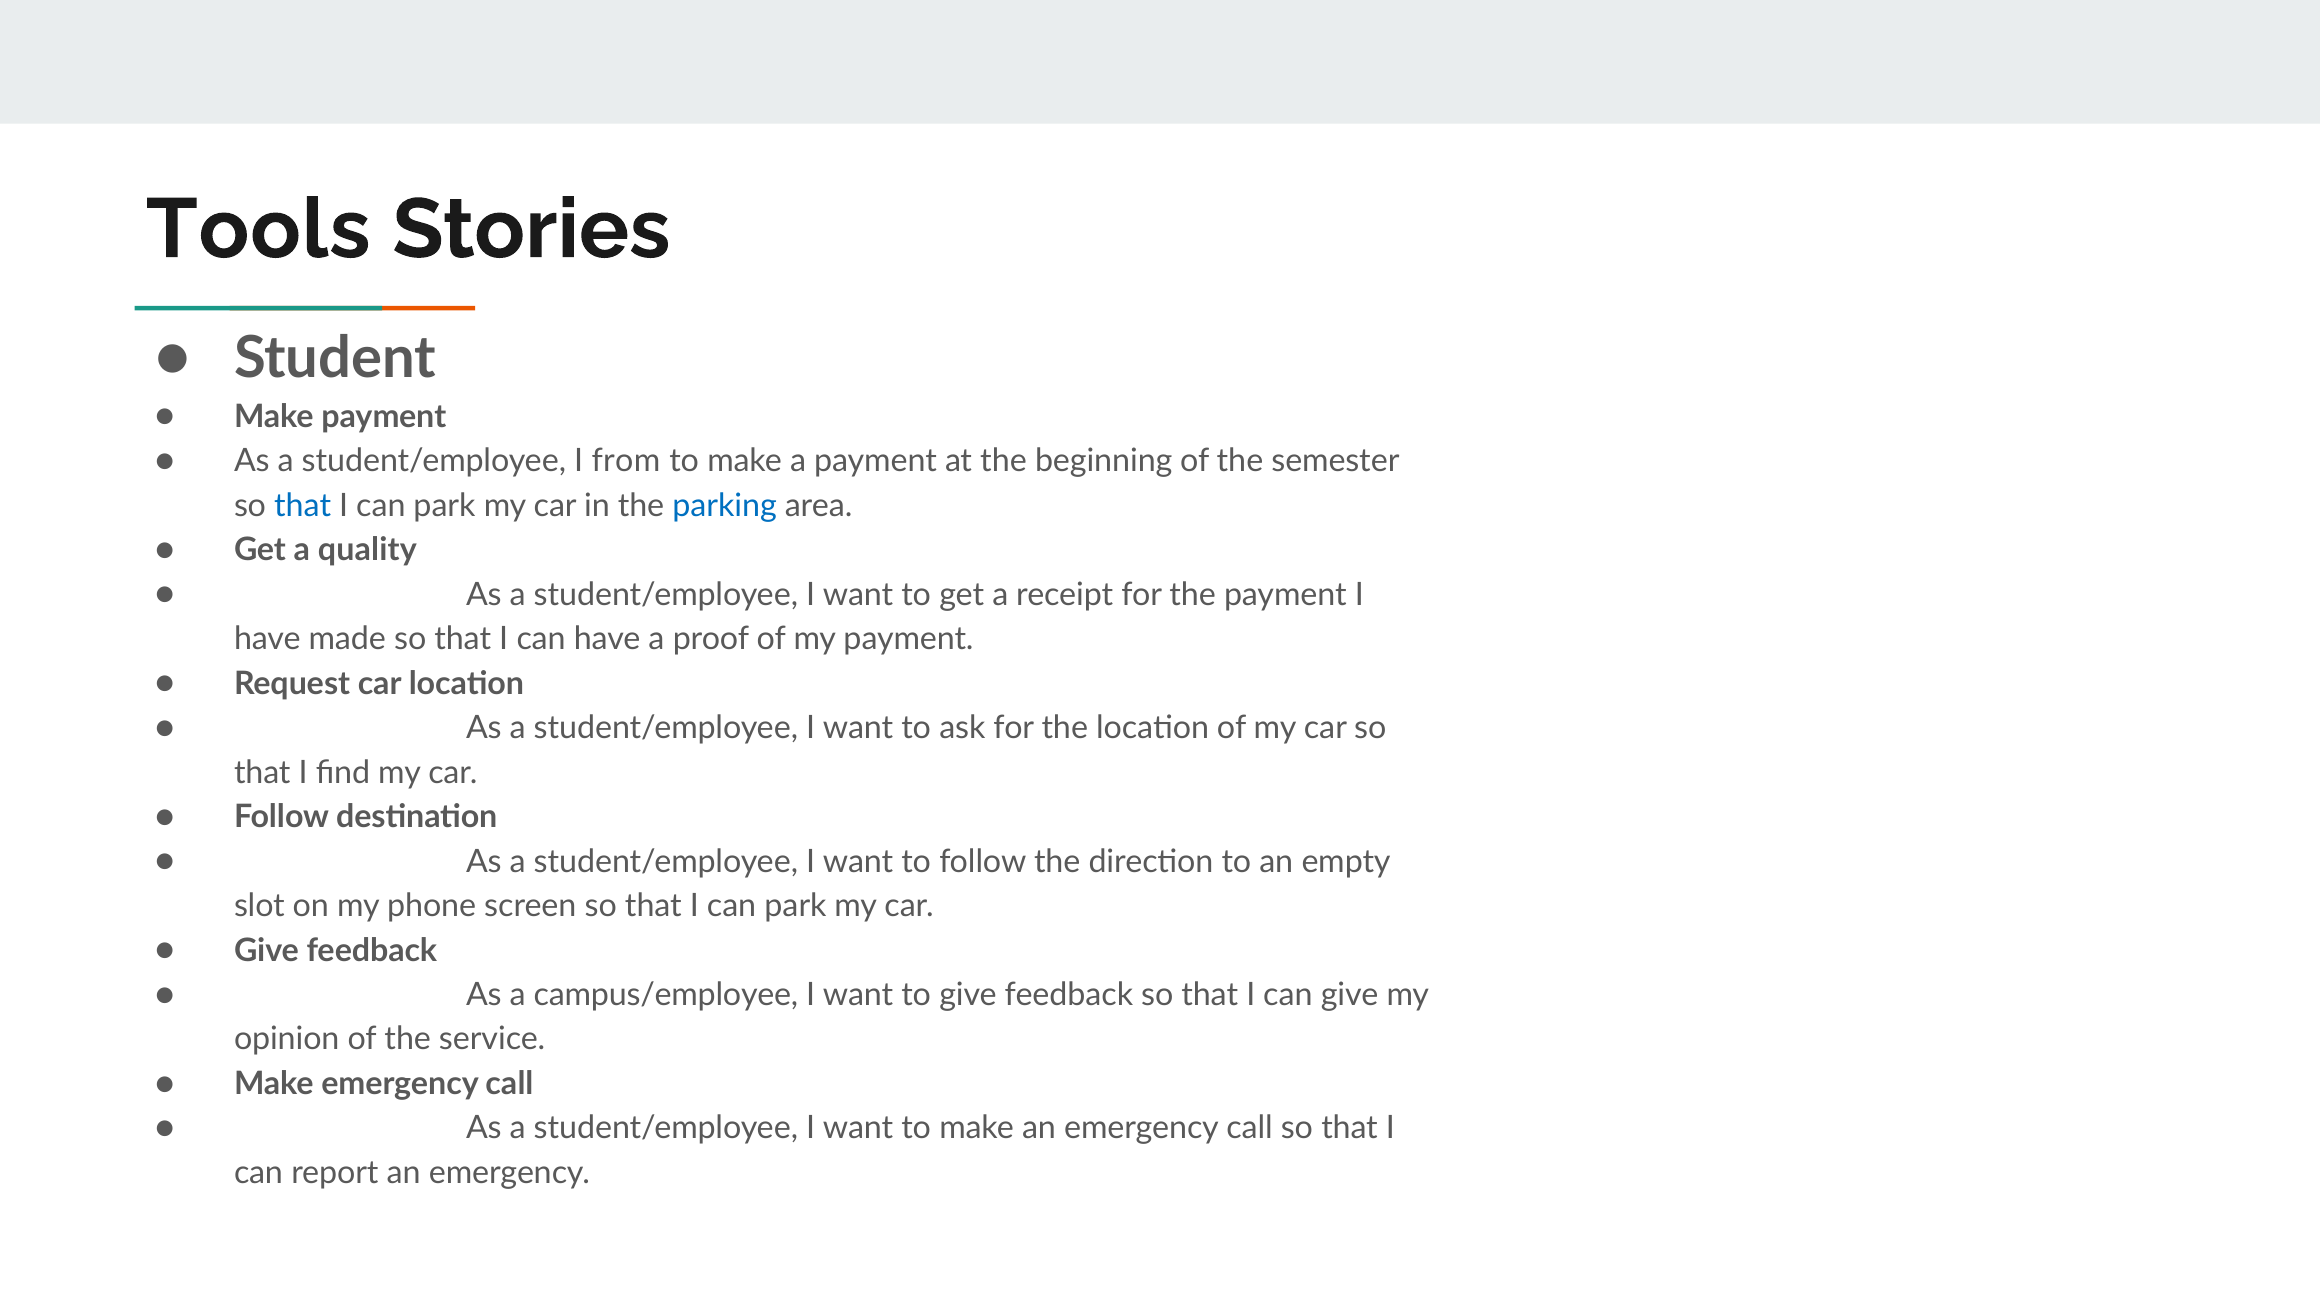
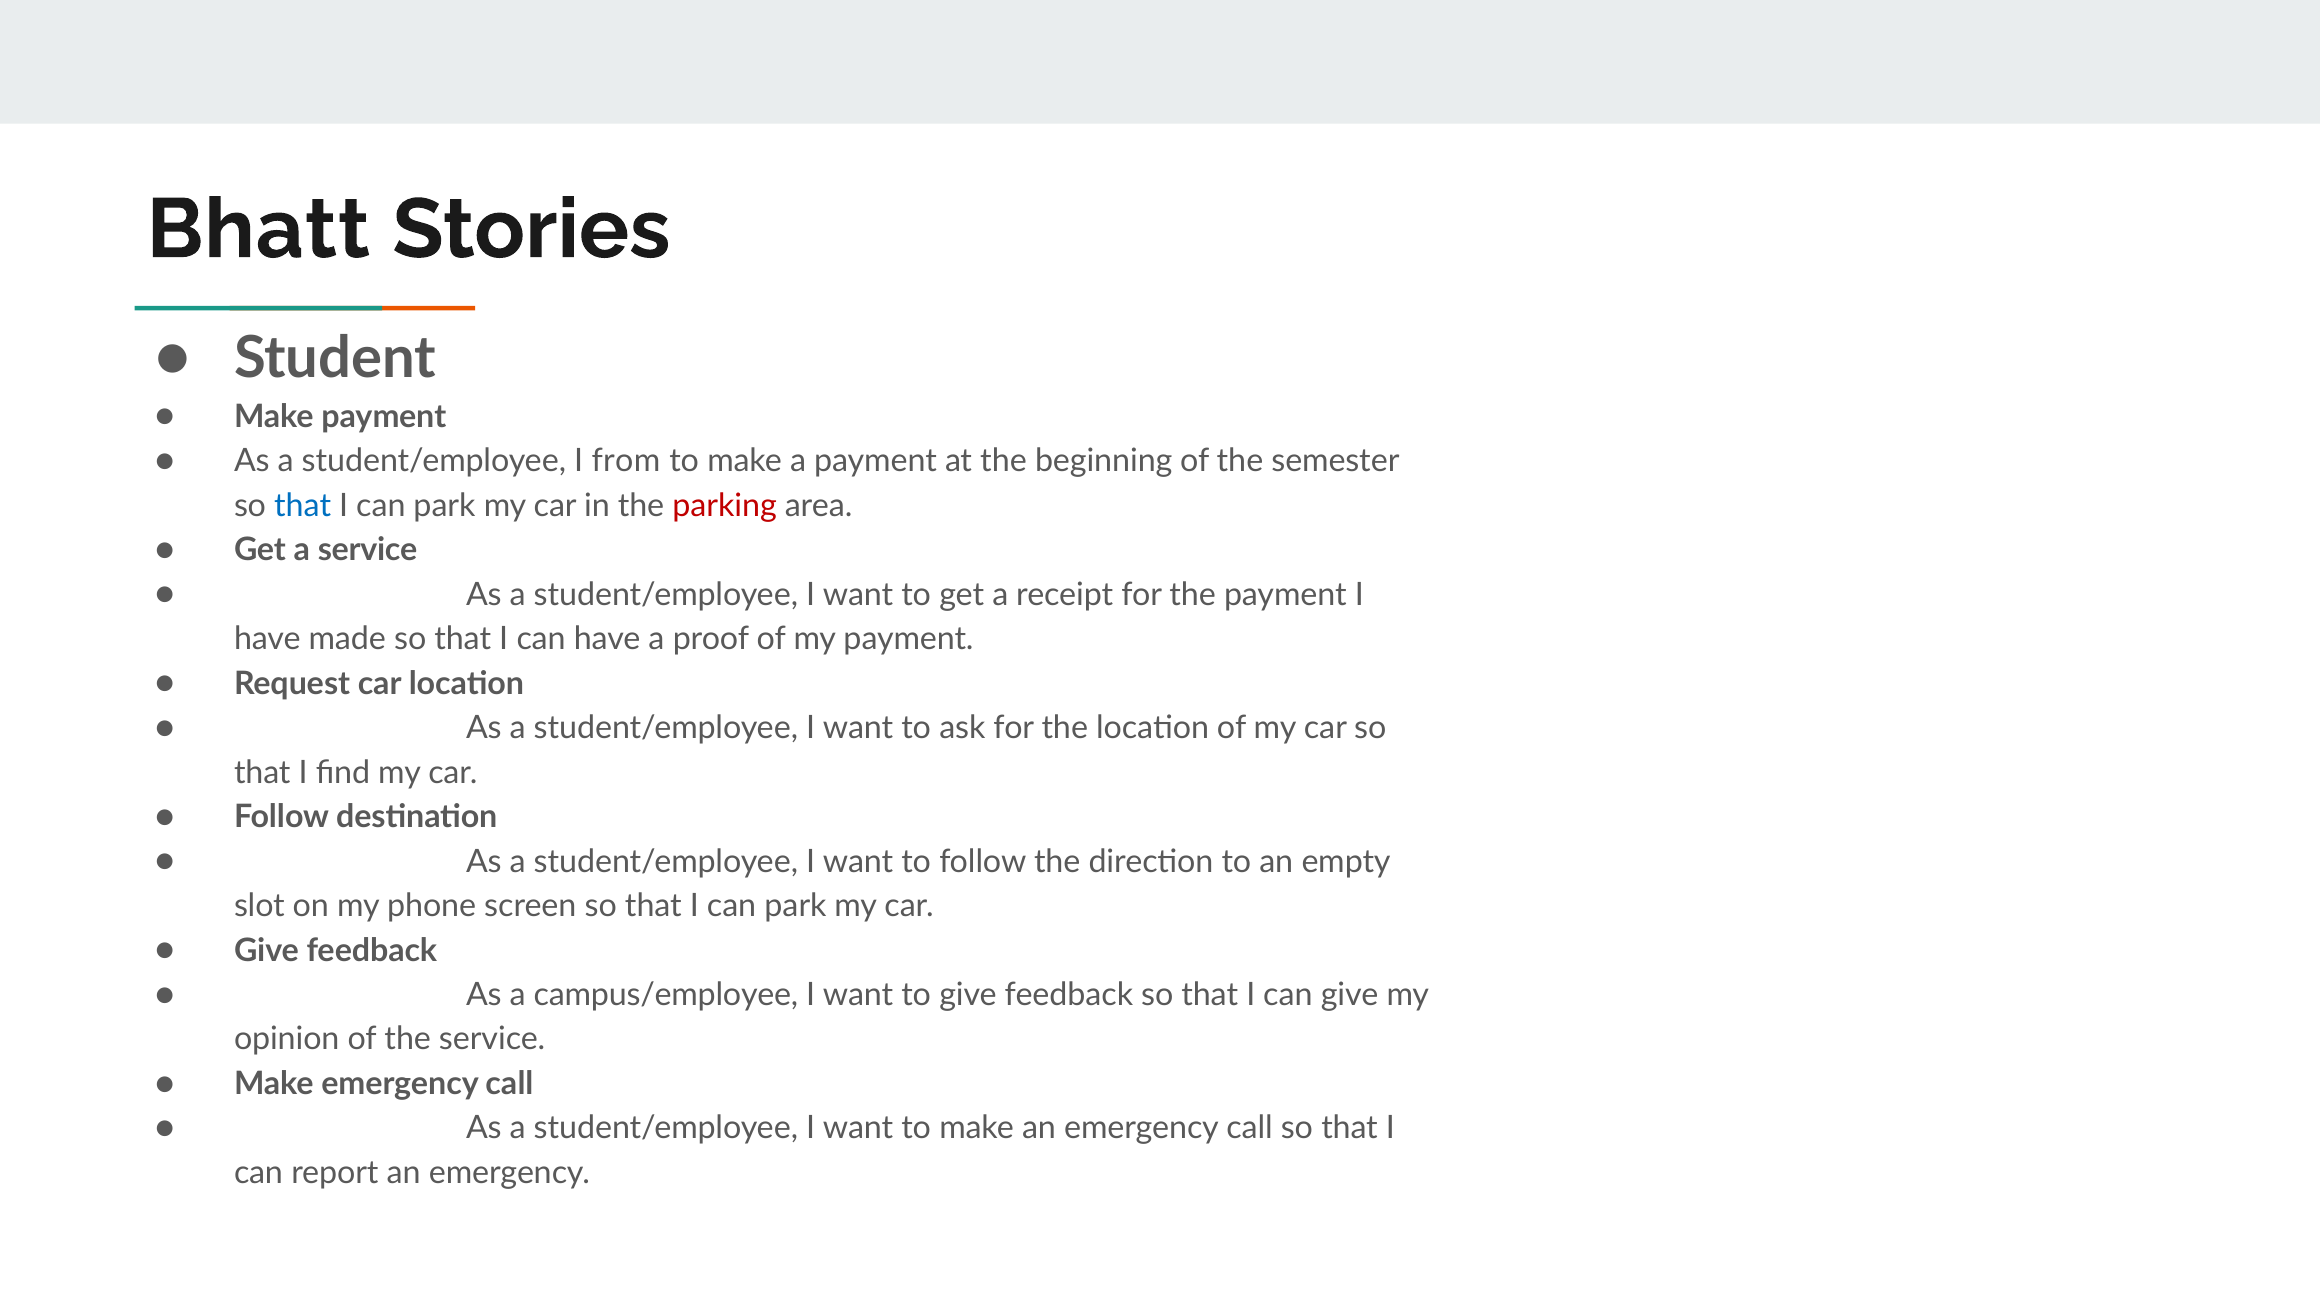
Tools: Tools -> Bhatt (258, 230)
parking colour: blue -> red (725, 506)
a quality: quality -> service (368, 550)
